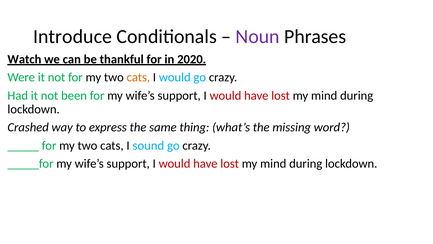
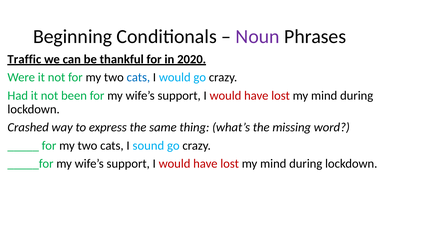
Introduce: Introduce -> Beginning (73, 36)
Watch: Watch -> Traffic (24, 59)
cats colour: orange -> blue (138, 77)
